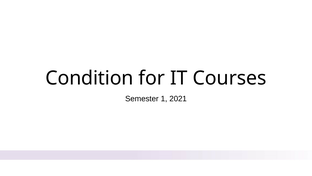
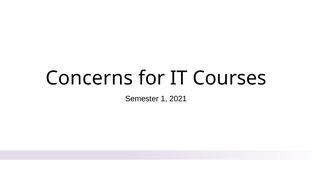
Condition: Condition -> Concerns (89, 78)
